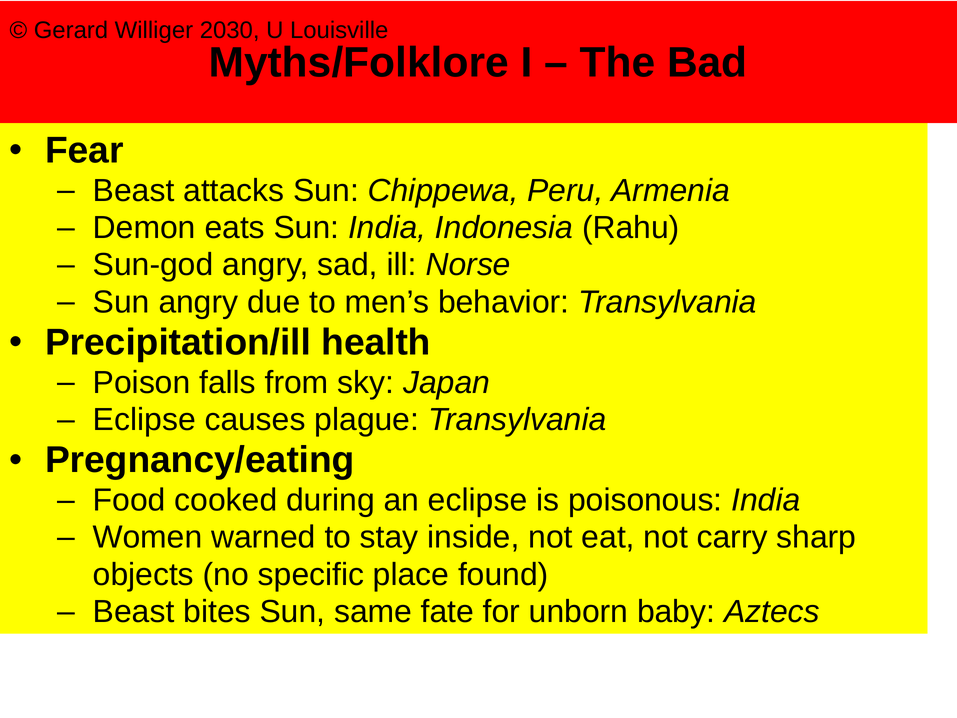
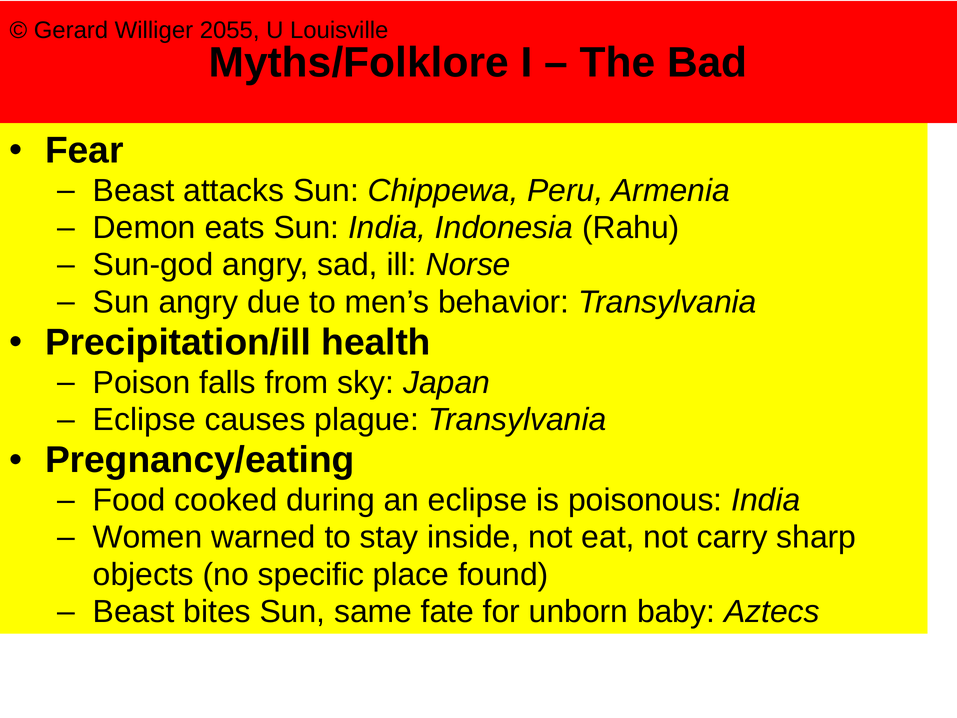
2030: 2030 -> 2055 (230, 30)
